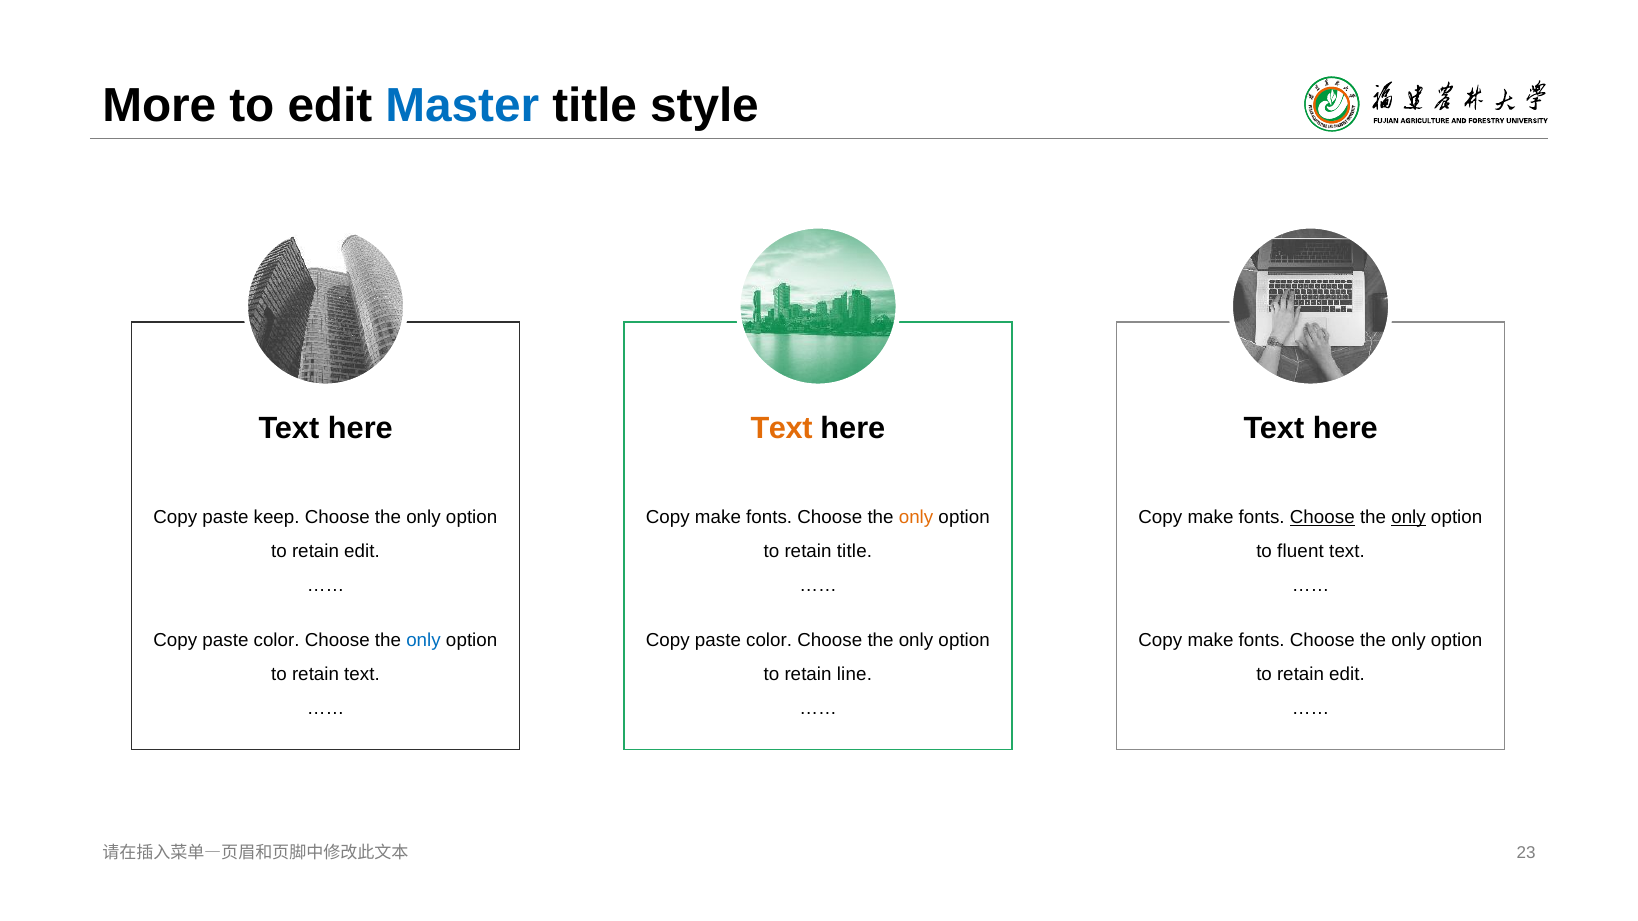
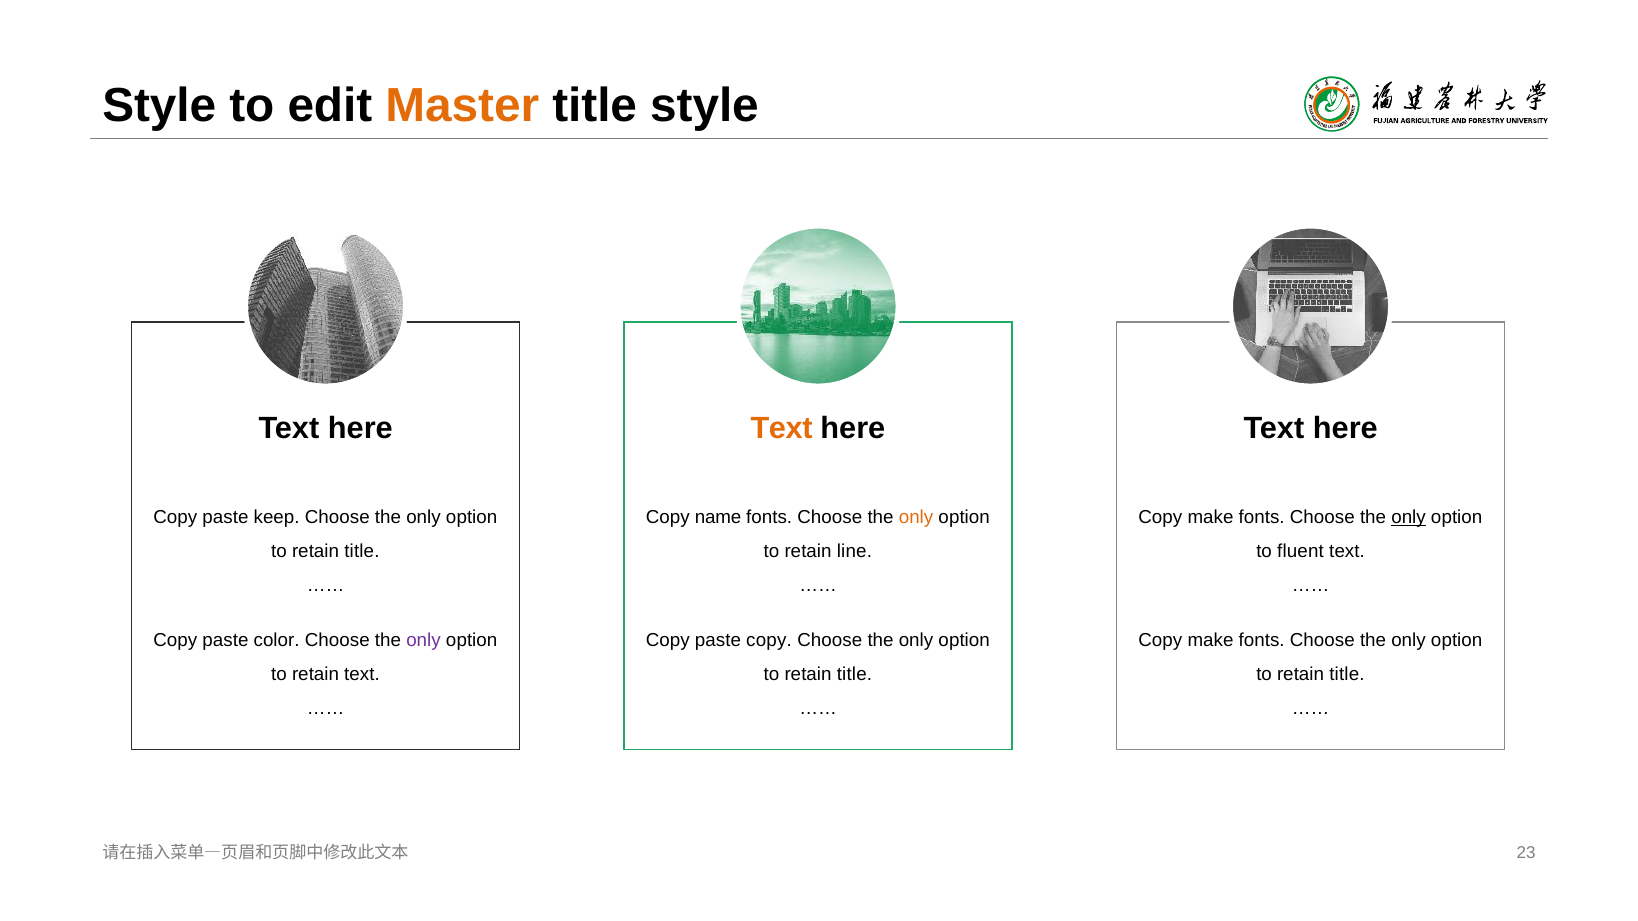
More: More -> Style (159, 106)
Master colour: blue -> orange (462, 106)
make: make -> name (718, 518)
Choose underline: present -> none (1322, 518)
edit: edit -> title (362, 551)
retain title: title -> line (854, 551)
only colour: blue -> purple (424, 641)
color: color -> copy (769, 641)
line: line -> title (854, 675)
edit: edit -> title (1347, 675)
